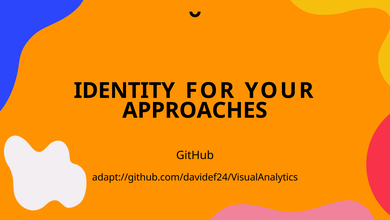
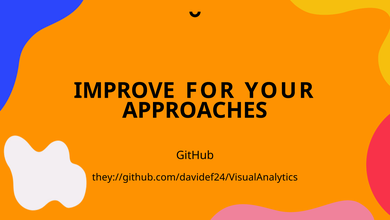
IDENTITY: IDENTITY -> IMPROVE (124, 90)
adapt://github.com/davidef24/VisualAnalytics: adapt://github.com/davidef24/VisualAnalytics -> they://github.com/davidef24/VisualAnalytics (195, 177)
